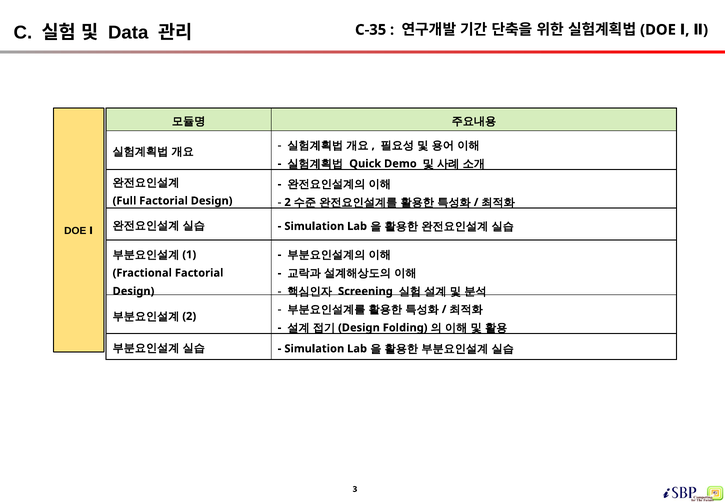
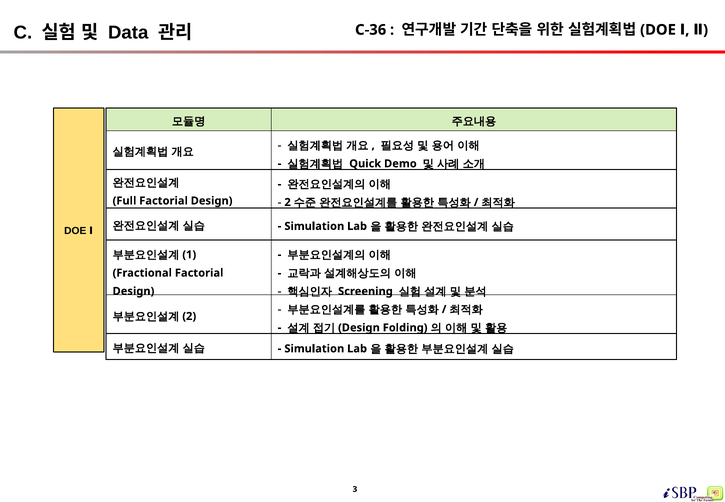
C-35: C-35 -> C-36 (371, 30)
